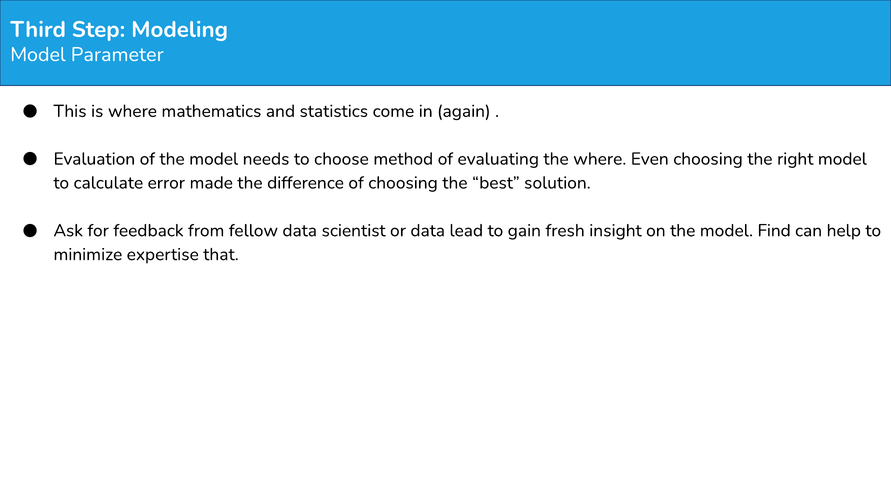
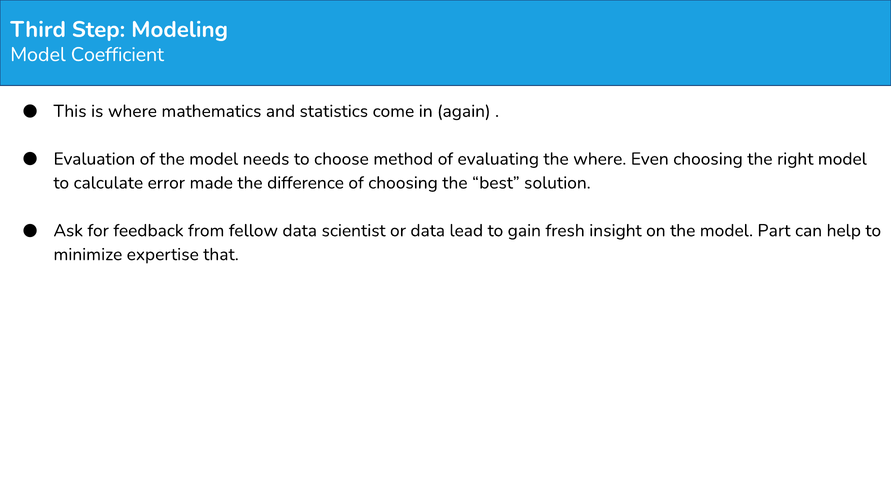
Parameter: Parameter -> Coefficient (117, 55)
Find: Find -> Part (774, 231)
